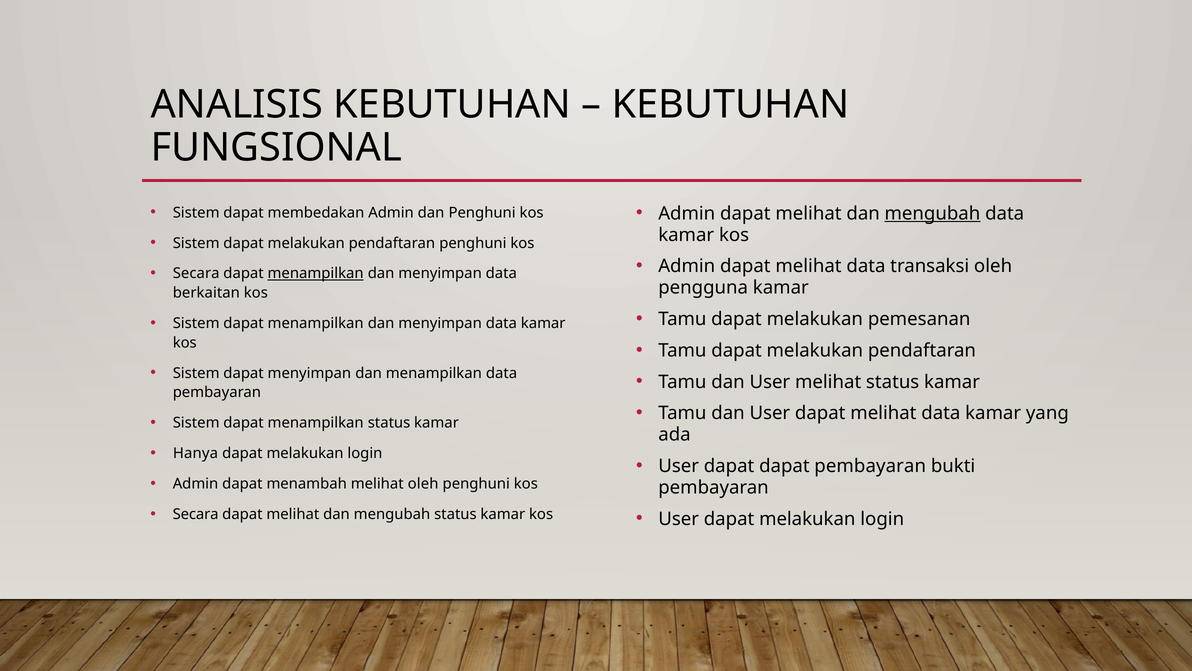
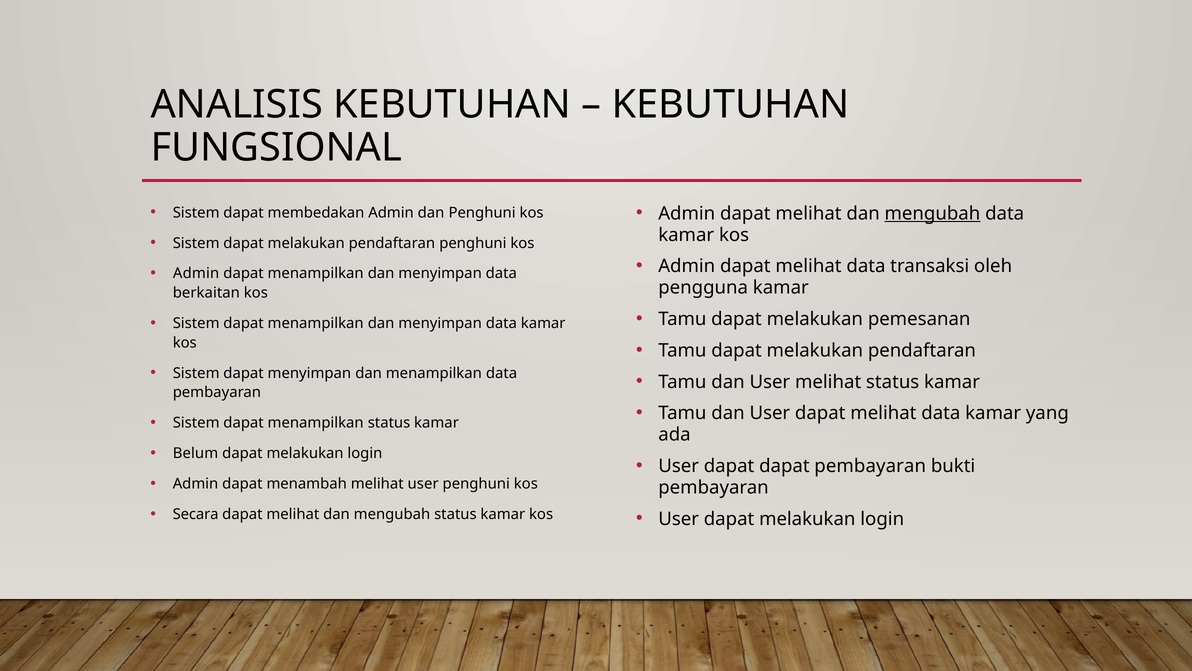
Secara: Secara -> Admin (196, 273)
menampilkan underline: present -> none (316, 273)
Hanya: Hanya -> Belum (195, 453)
melihat oleh: oleh -> user (423, 483)
